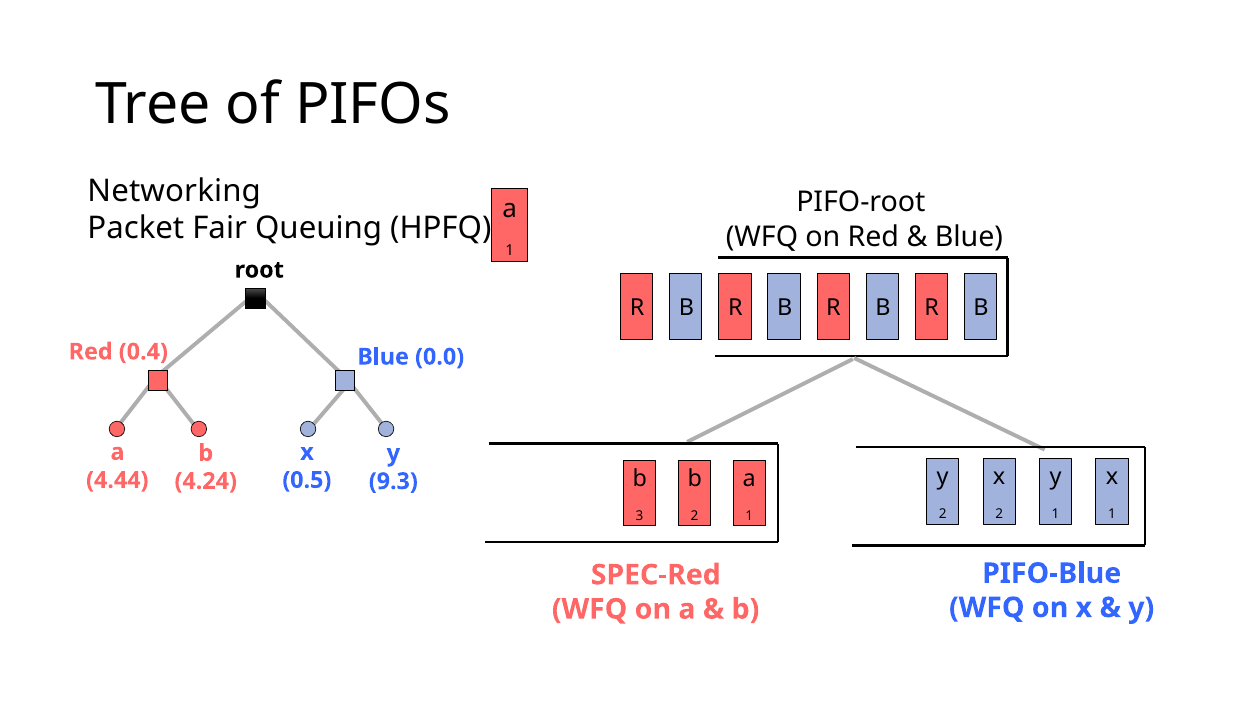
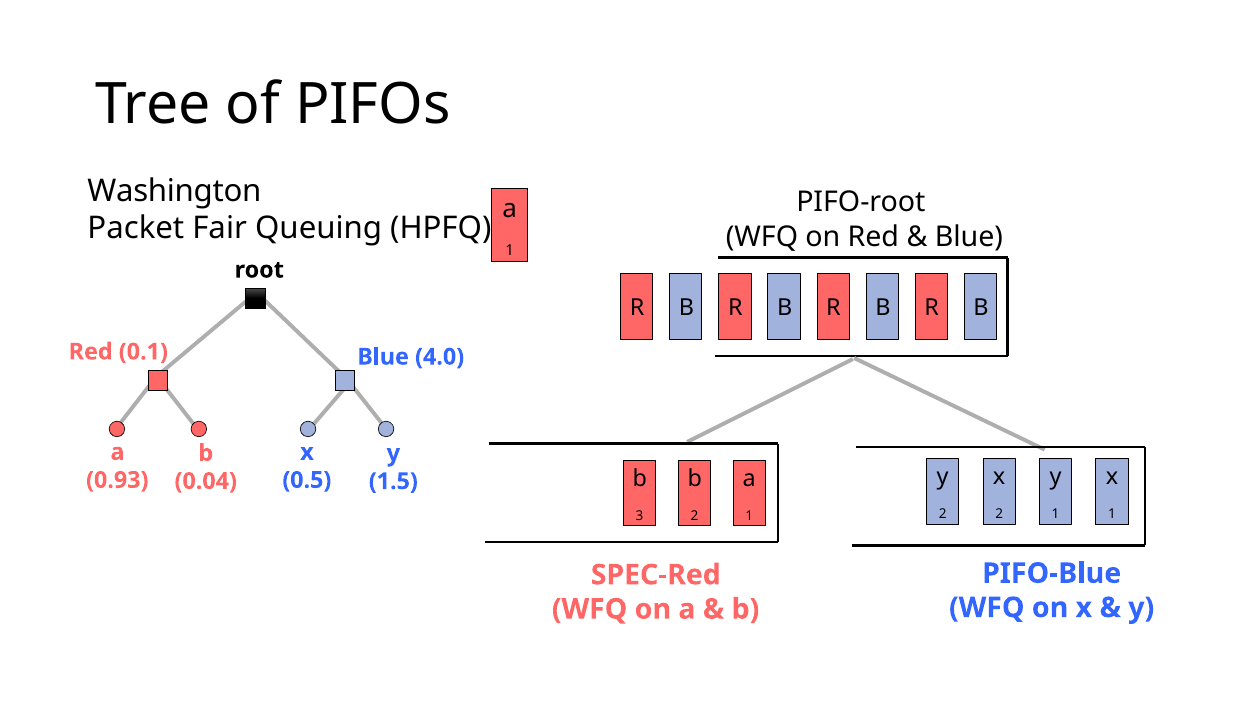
Networking: Networking -> Washington (174, 191)
0.4: 0.4 -> 0.1 (143, 352)
0.0: 0.0 -> 4.0 (440, 357)
4.44: 4.44 -> 0.93 (117, 480)
4.24: 4.24 -> 0.04 (206, 481)
9.3: 9.3 -> 1.5 (393, 481)
